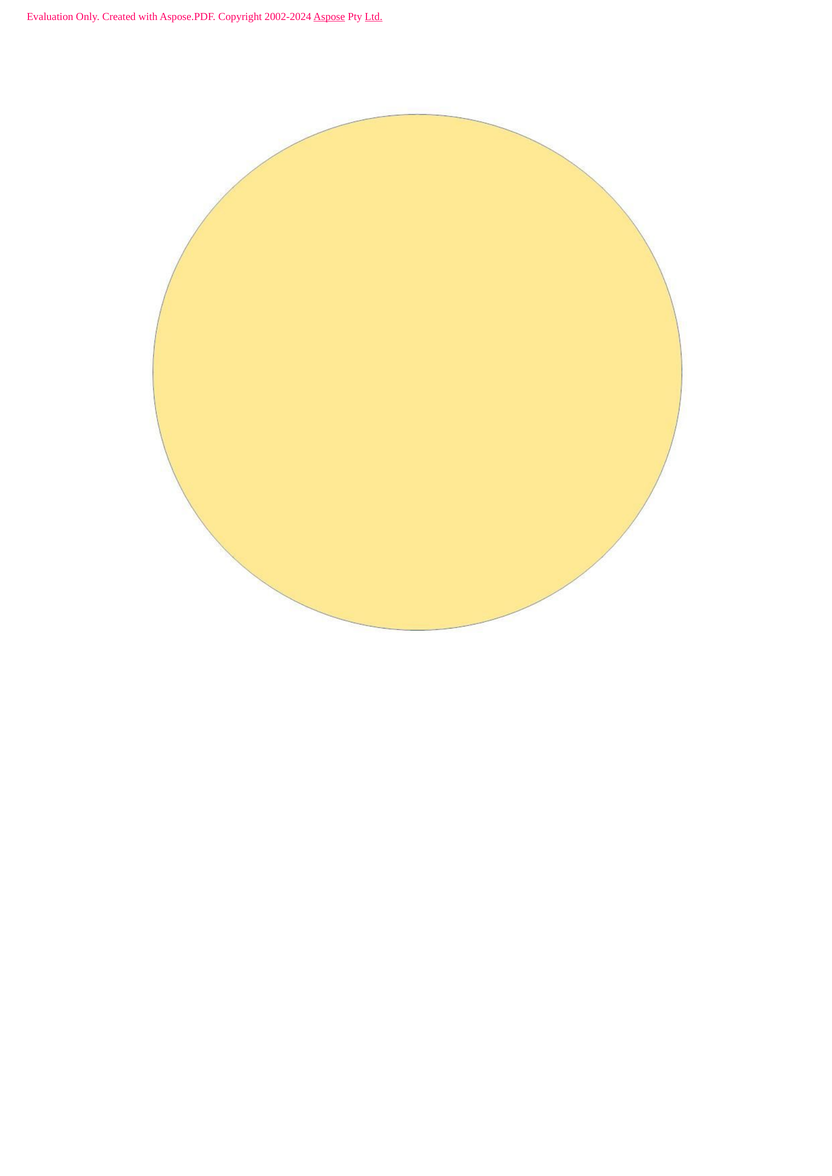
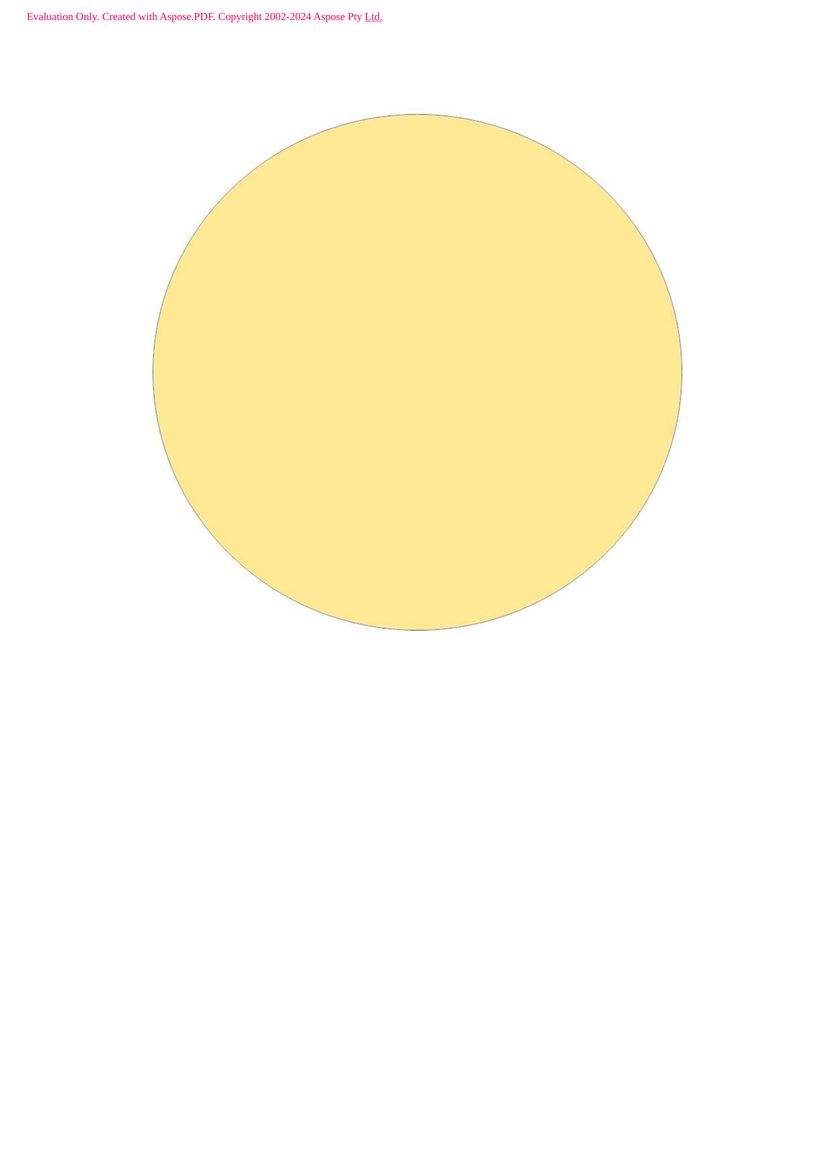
Aspose underline: present -> none (329, 17)
